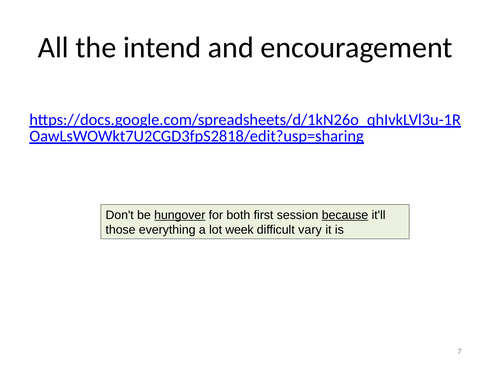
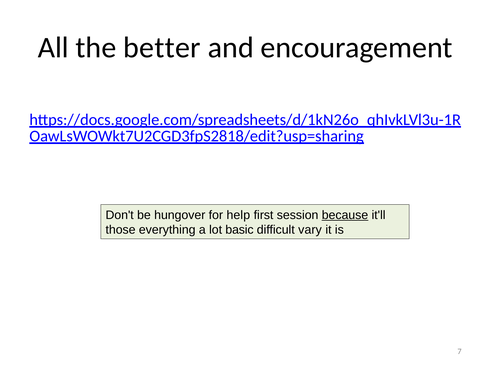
intend: intend -> better (162, 48)
hungover underline: present -> none (180, 215)
both: both -> help (238, 215)
week: week -> basic (239, 230)
